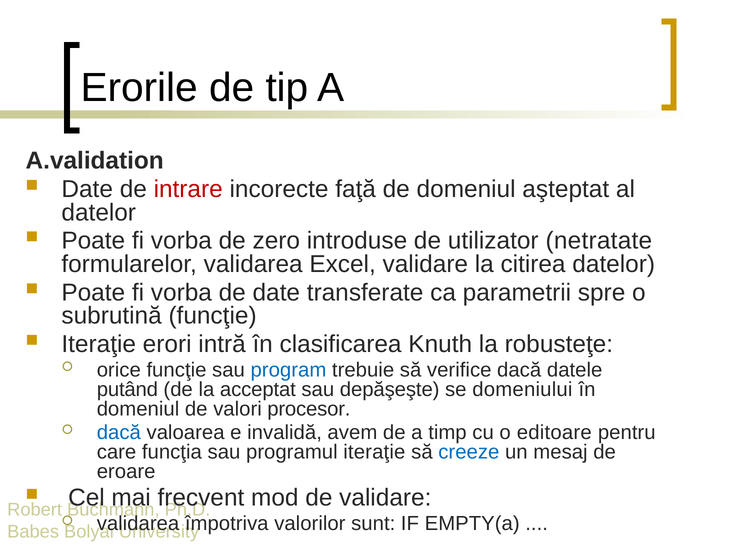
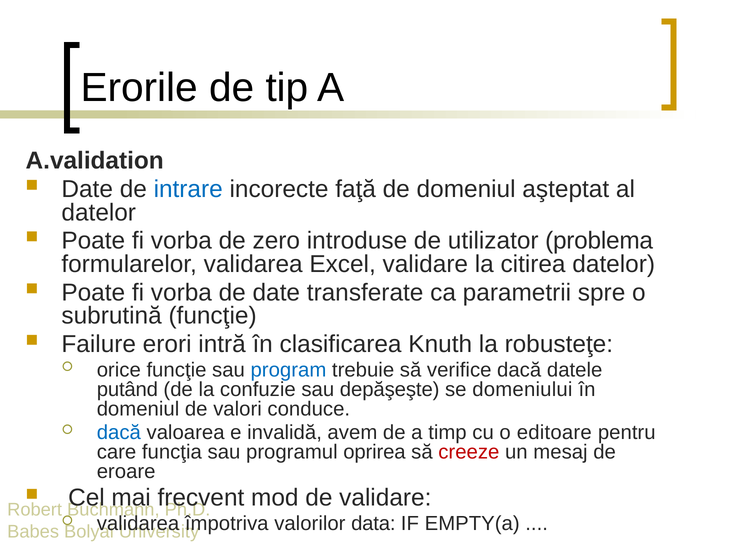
intrare colour: red -> blue (188, 189)
netratate: netratate -> problema (599, 241)
Iteraţie: Iteraţie -> Failure (99, 344)
acceptat: acceptat -> confuzie (258, 389)
procesor: procesor -> conduce (309, 409)
programul iteraţie: iteraţie -> oprirea (374, 452)
creeze colour: blue -> red (469, 452)
sunt: sunt -> data (373, 524)
